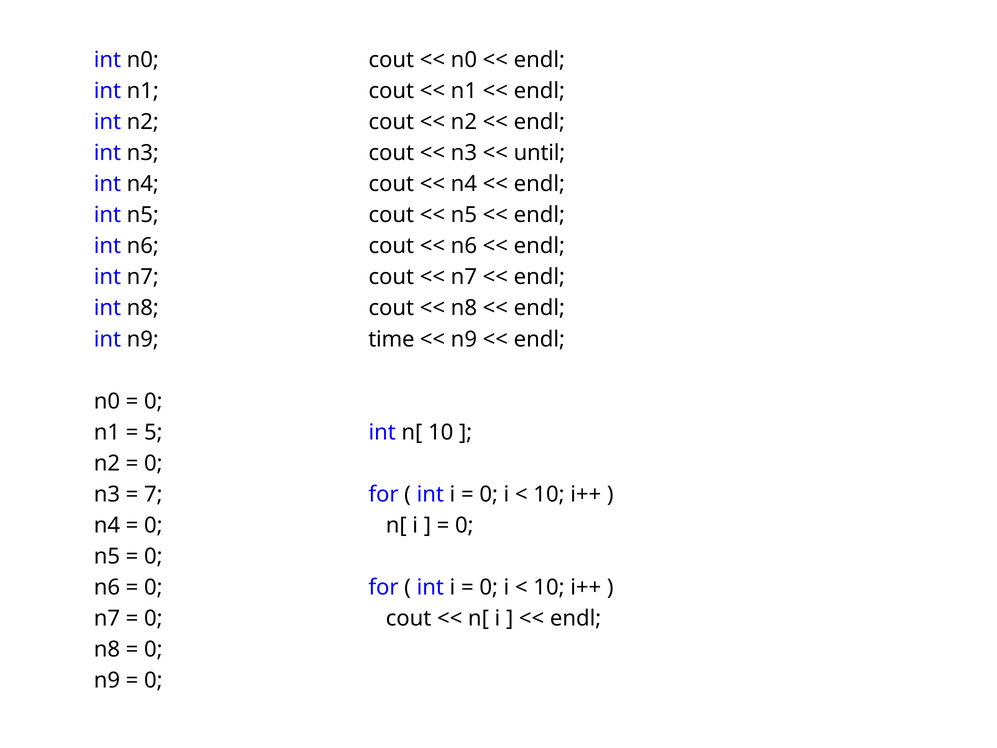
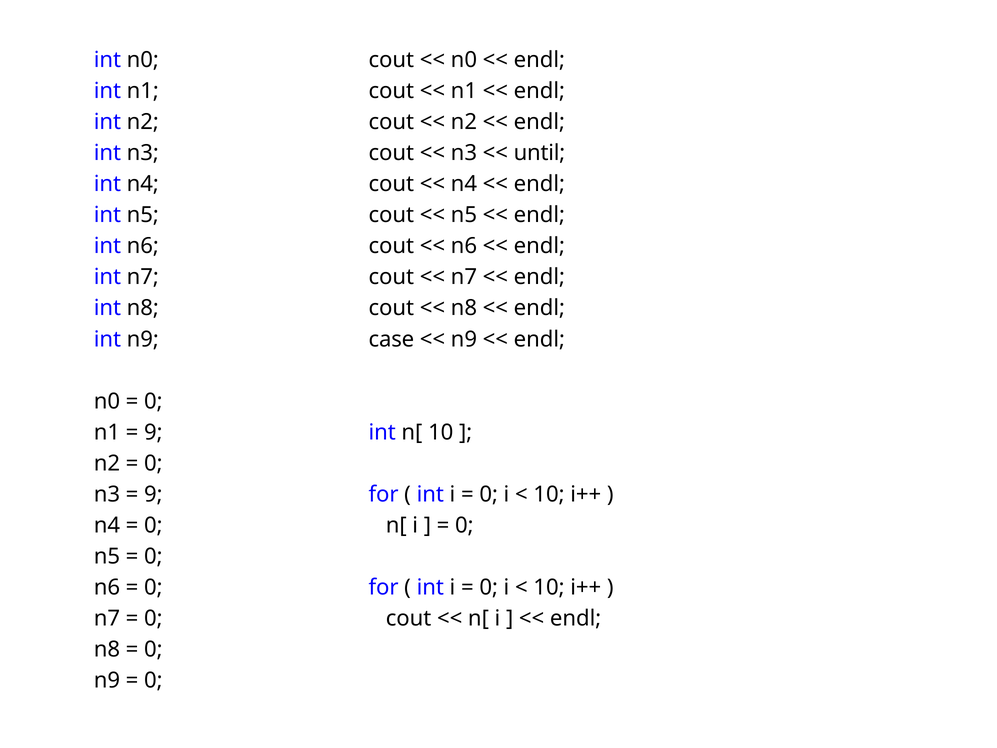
time: time -> case (391, 339)
5: 5 -> 9 (153, 432)
7: 7 -> 9 (153, 494)
